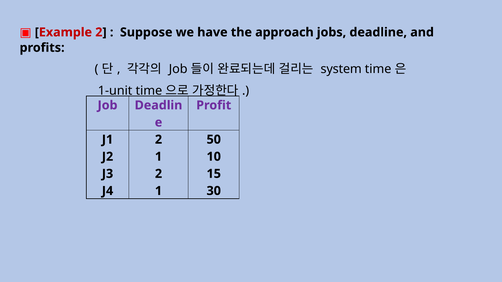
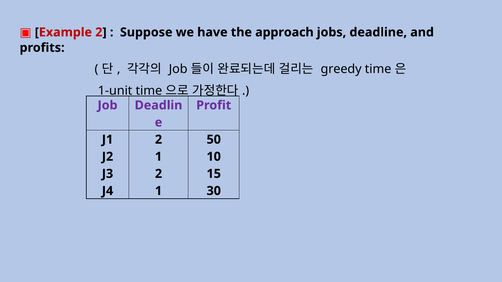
system: system -> greedy (341, 69)
